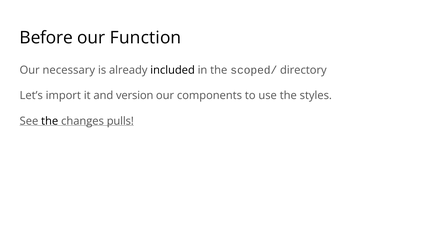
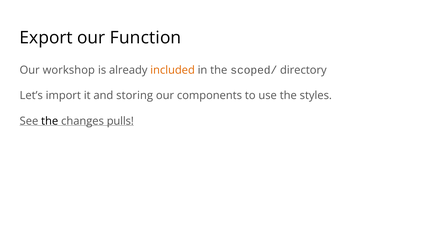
Before: Before -> Export (46, 38)
necessary: necessary -> workshop (69, 70)
included colour: black -> orange (173, 70)
version: version -> storing (135, 95)
